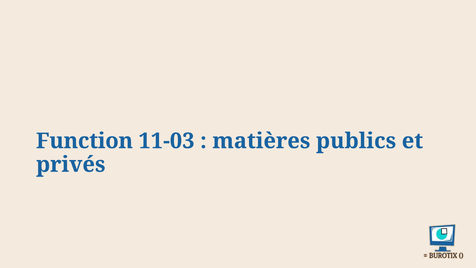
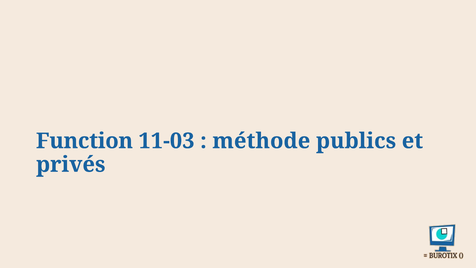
matières: matières -> méthode (261, 141)
